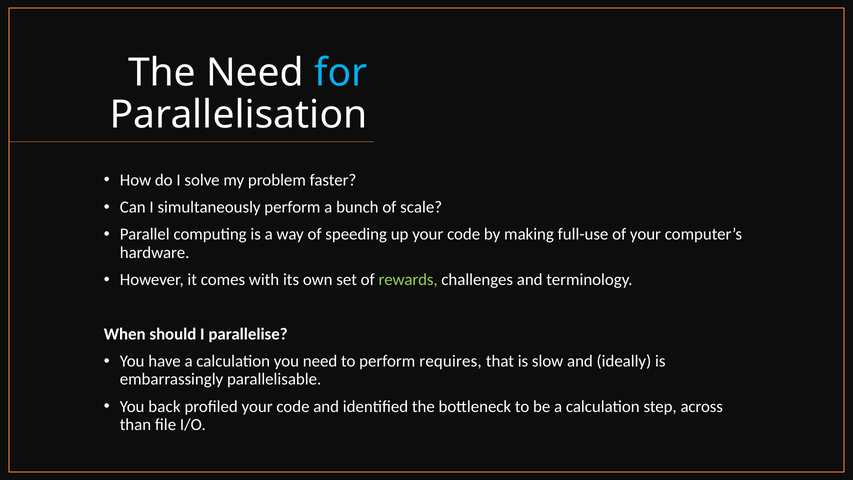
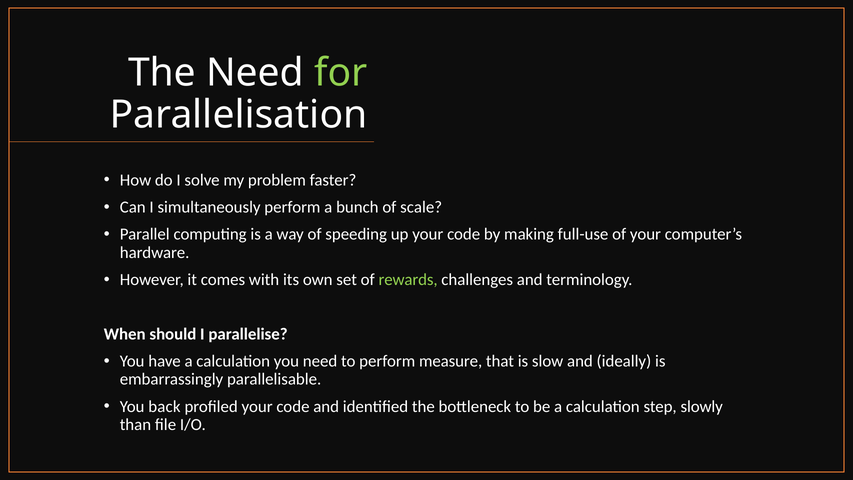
for colour: light blue -> light green (341, 73)
requires: requires -> measure (451, 361)
across: across -> slowly (702, 406)
